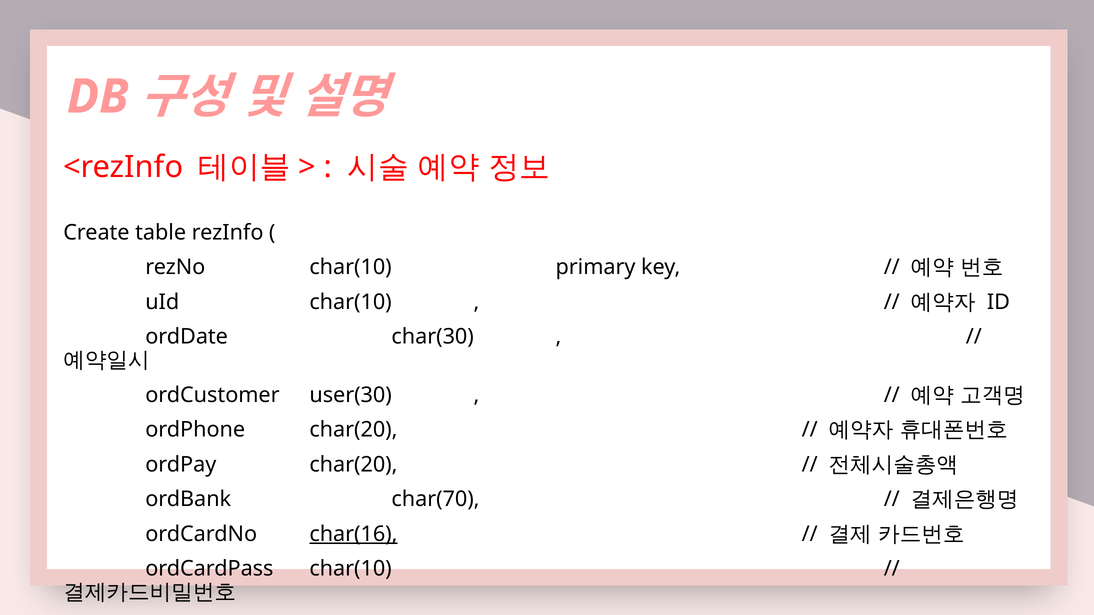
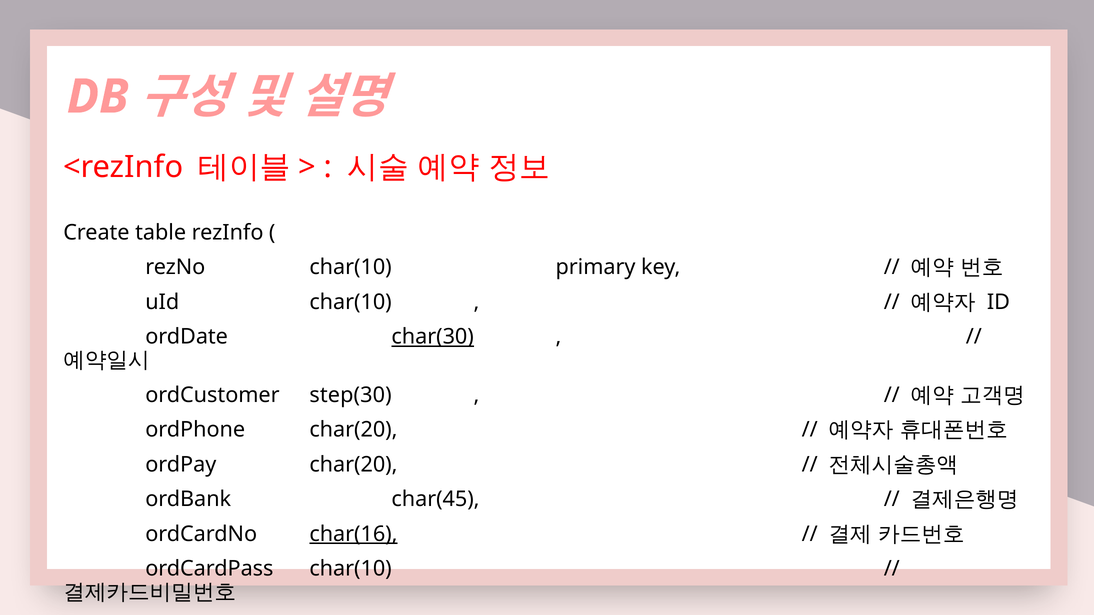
char(30 underline: none -> present (433, 337)
user(30: user(30 -> step(30 (351, 395)
char(70: char(70 -> char(45 (435, 500)
